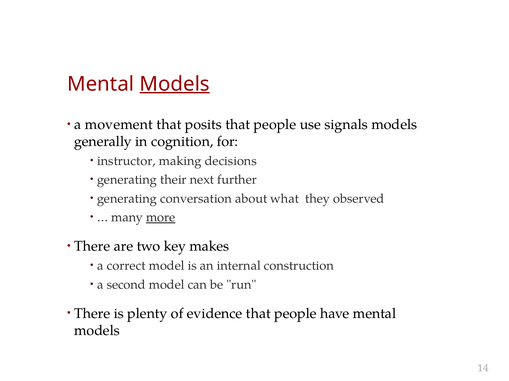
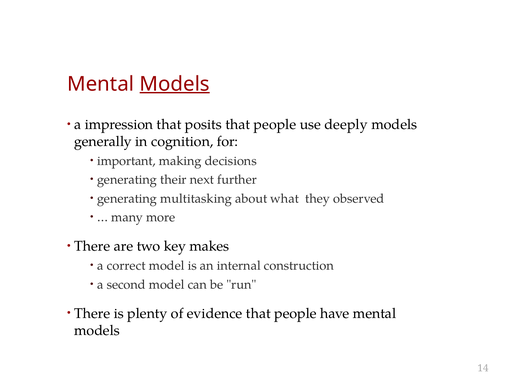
movement: movement -> impression (119, 125)
signals: signals -> deeply (346, 125)
instructor: instructor -> important (126, 161)
conversation: conversation -> multitasking (196, 199)
more underline: present -> none (161, 218)
